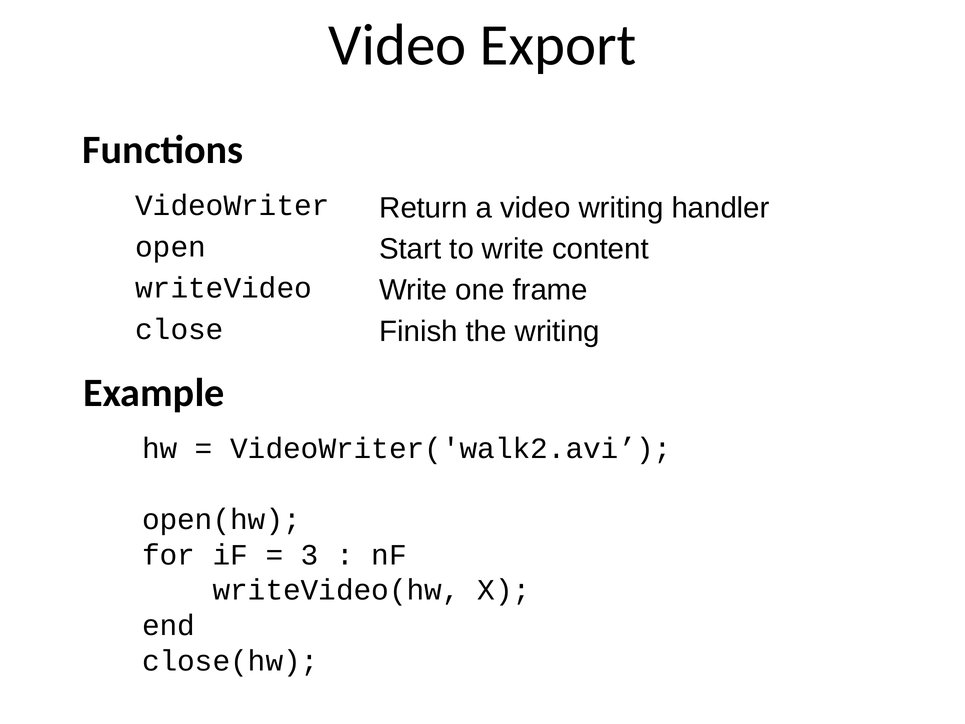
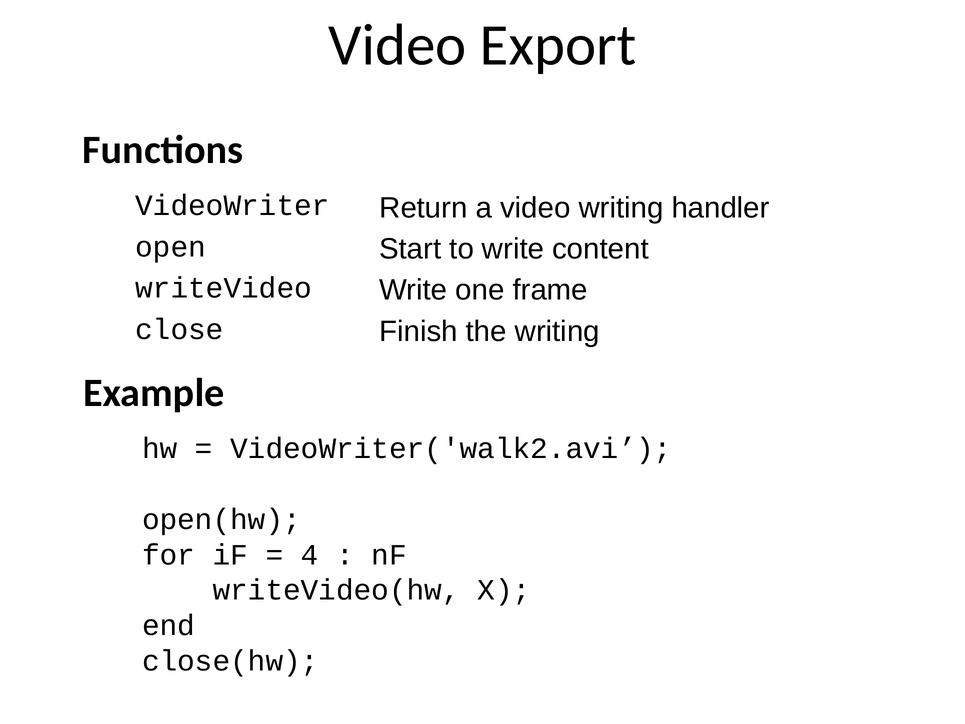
3: 3 -> 4 (310, 555)
